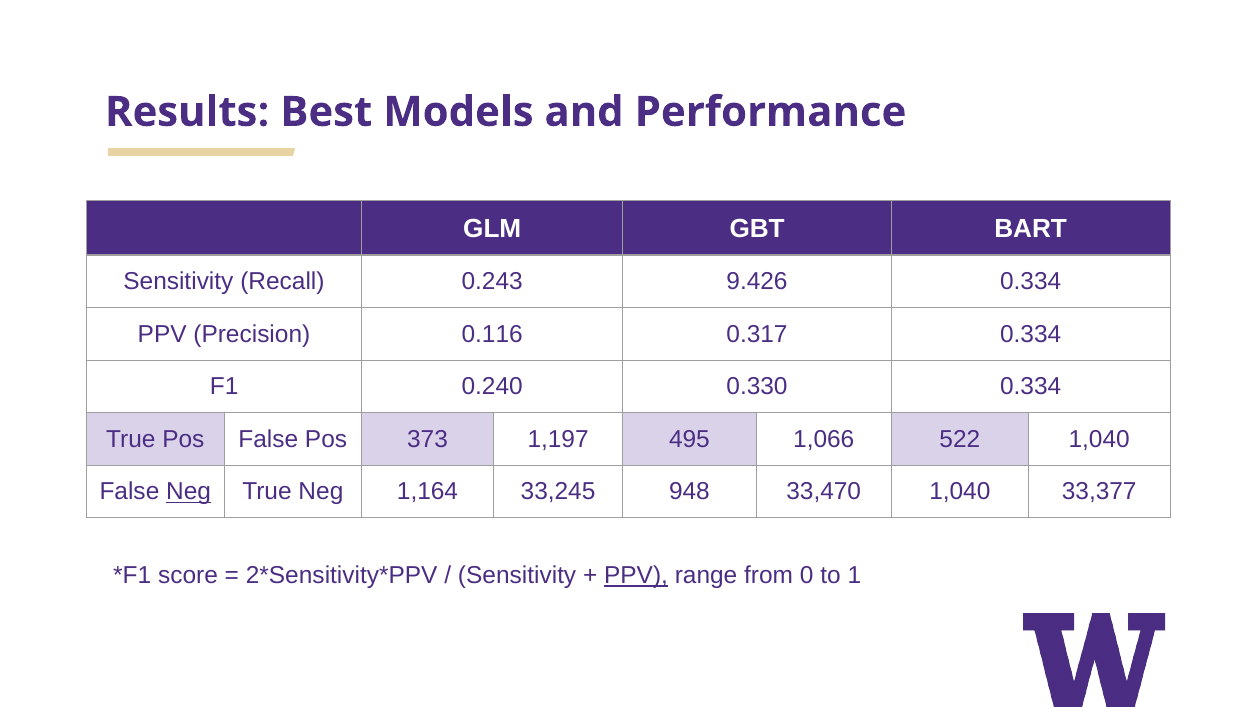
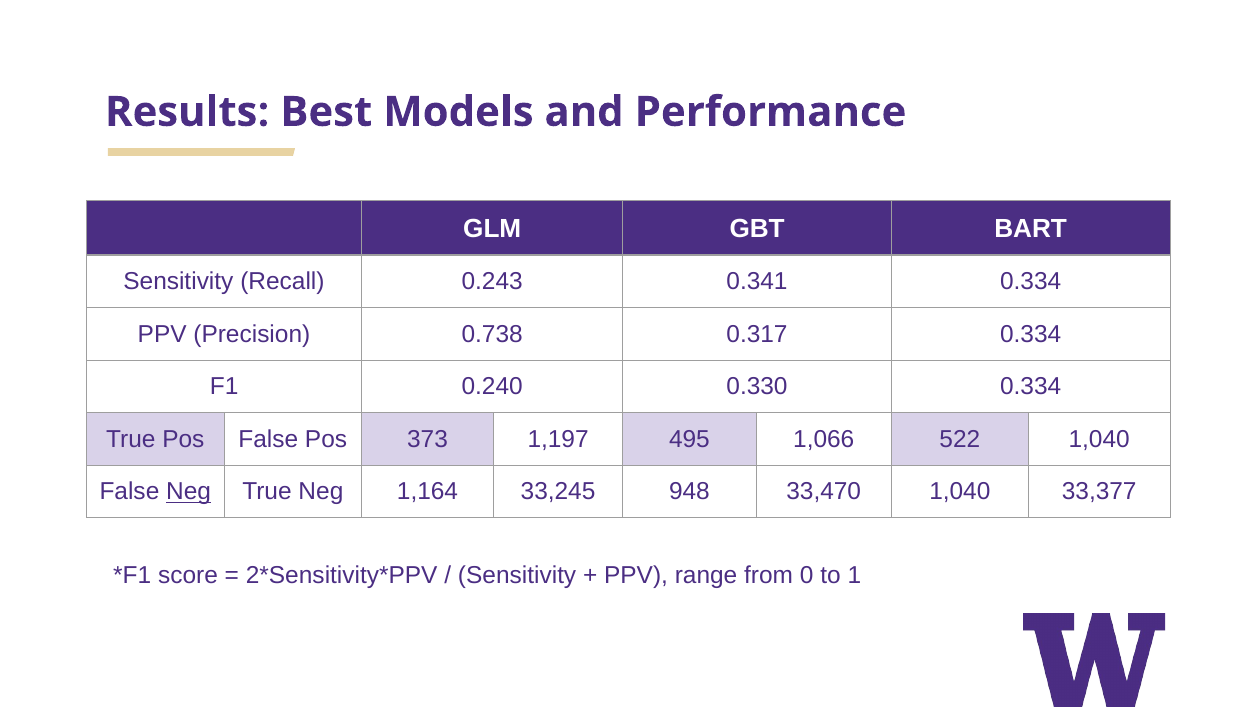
9.426: 9.426 -> 0.341 (757, 282)
0.116: 0.116 -> 0.738 (492, 334)
PPV underline: present -> none (636, 576)
